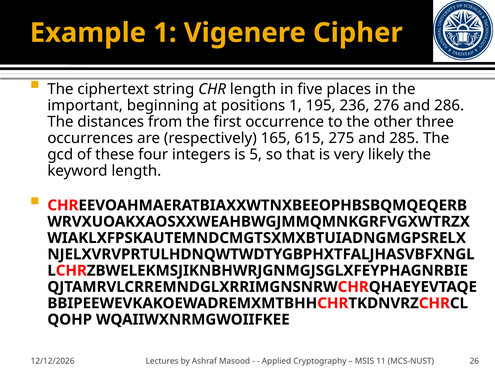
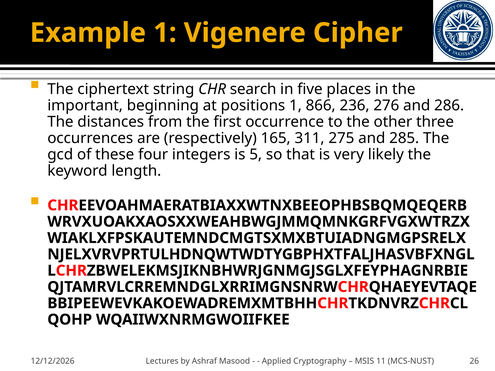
CHR length: length -> search (253, 89)
195: 195 -> 866 (321, 106)
615: 615 -> 311 (310, 138)
